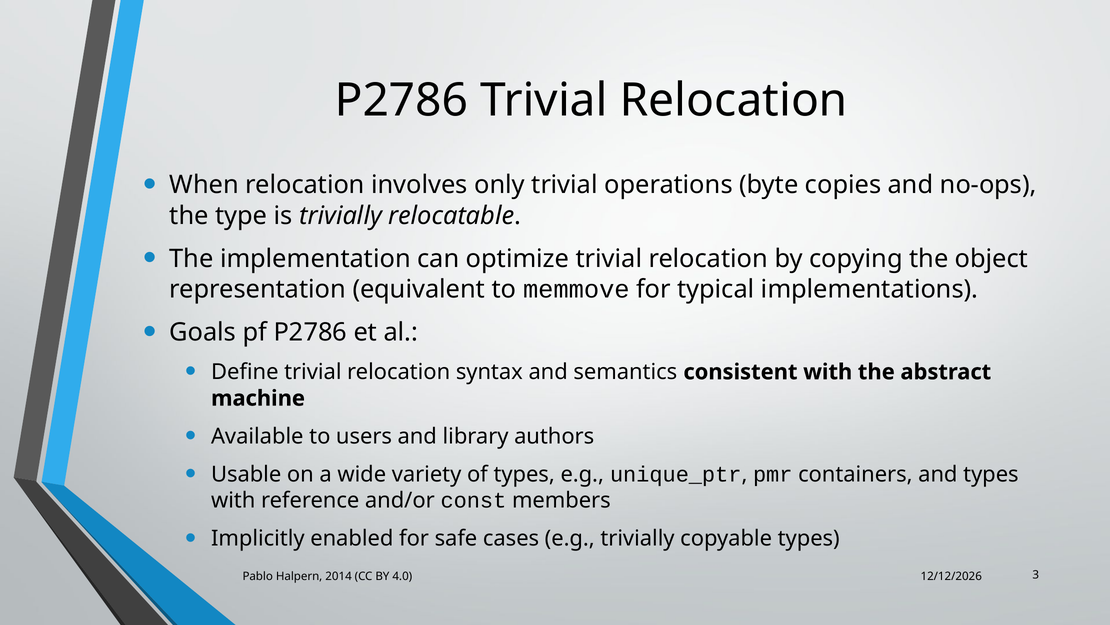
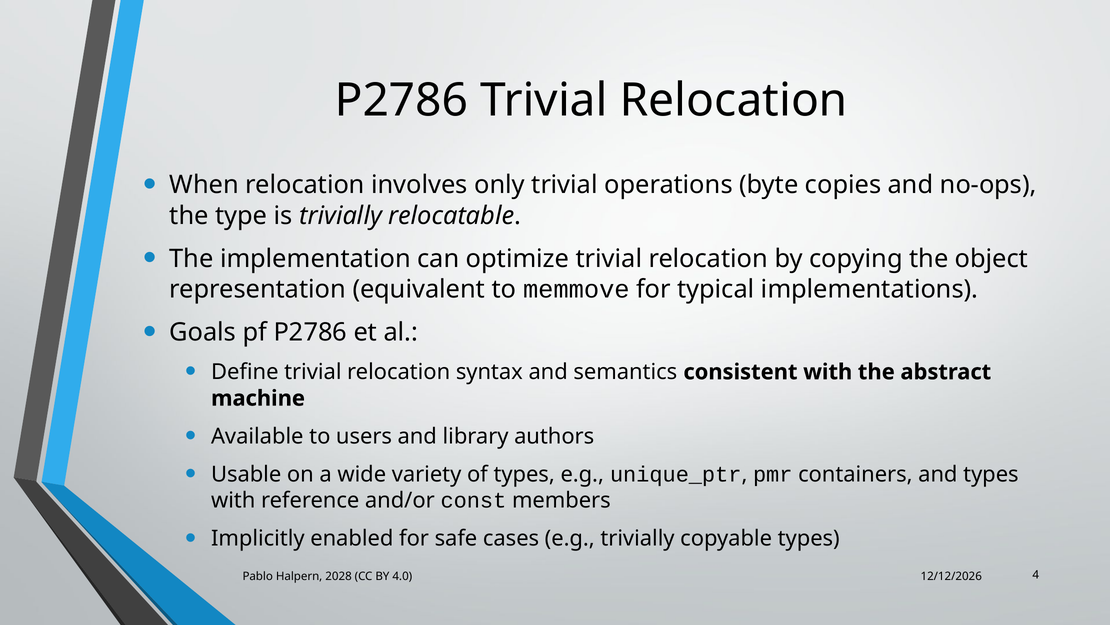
2014: 2014 -> 2028 (339, 576)
3: 3 -> 4 (1036, 574)
